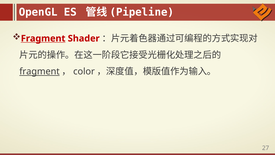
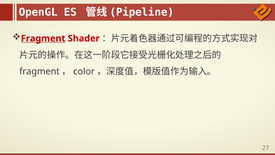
fragment underline: present -> none (39, 71)
